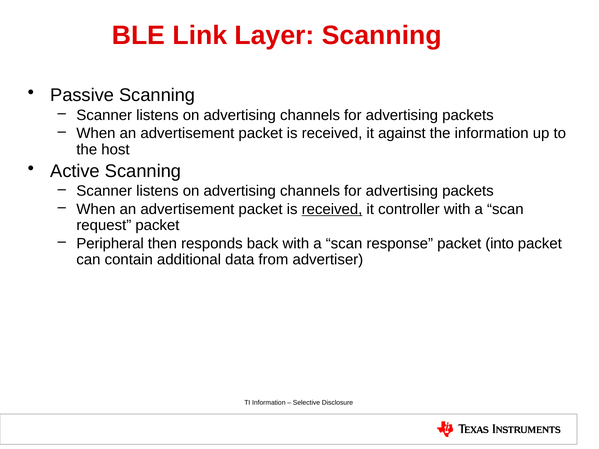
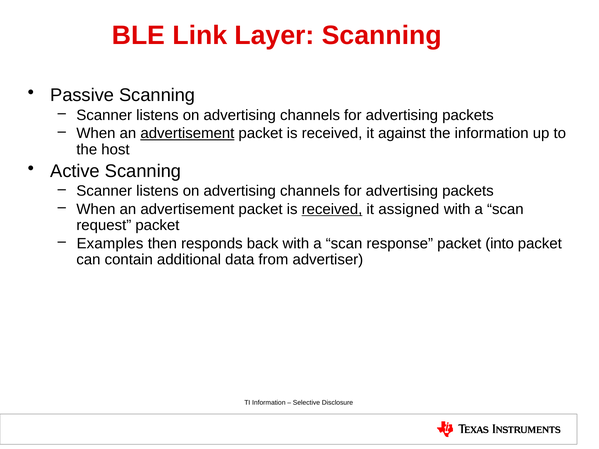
advertisement underline: none -> present (187, 133)
controller: controller -> assigned (409, 209)
Peripheral: Peripheral -> Examples (110, 244)
